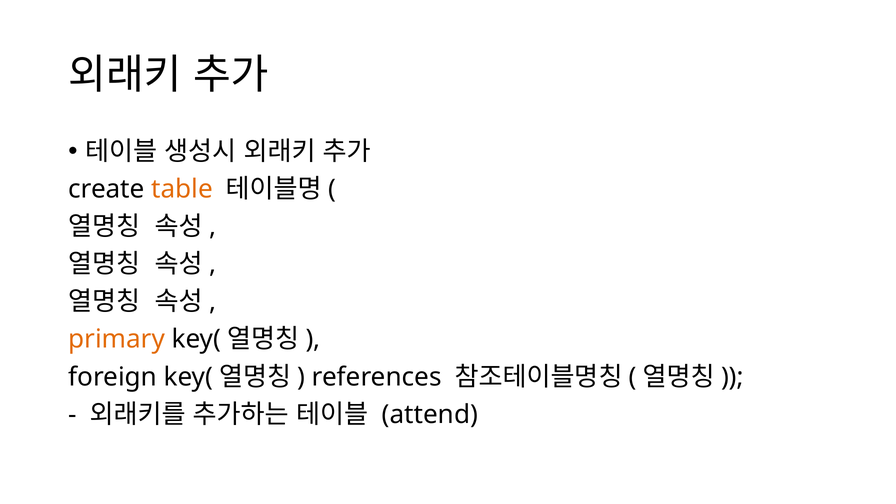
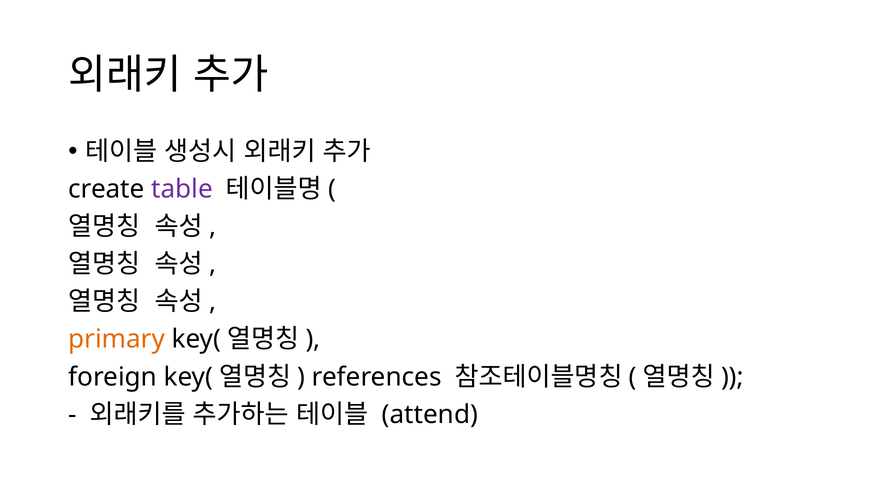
table colour: orange -> purple (182, 189)
